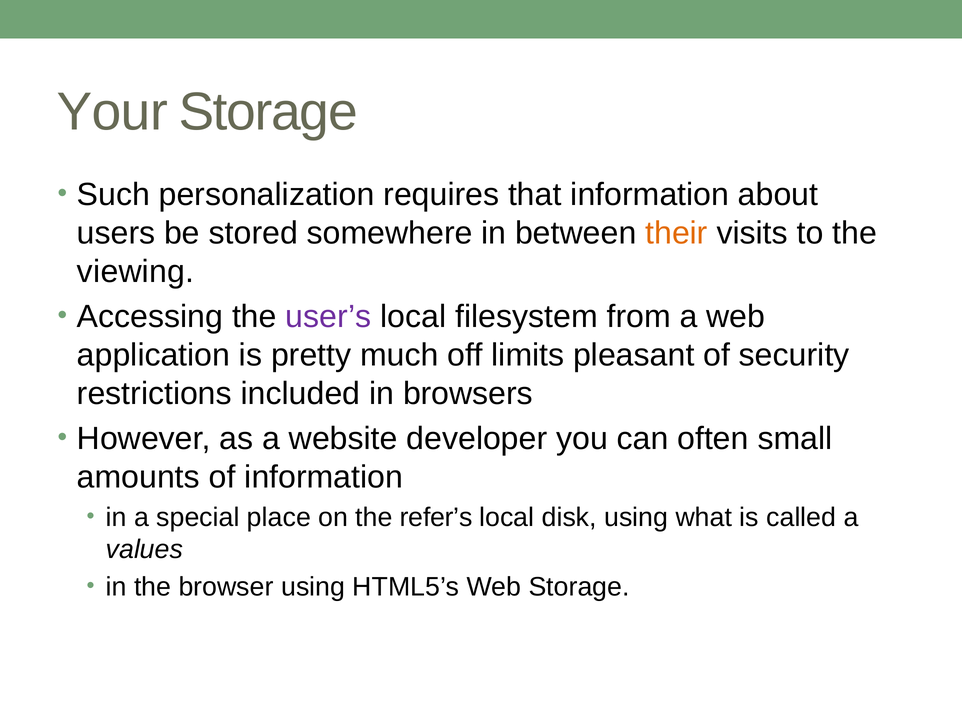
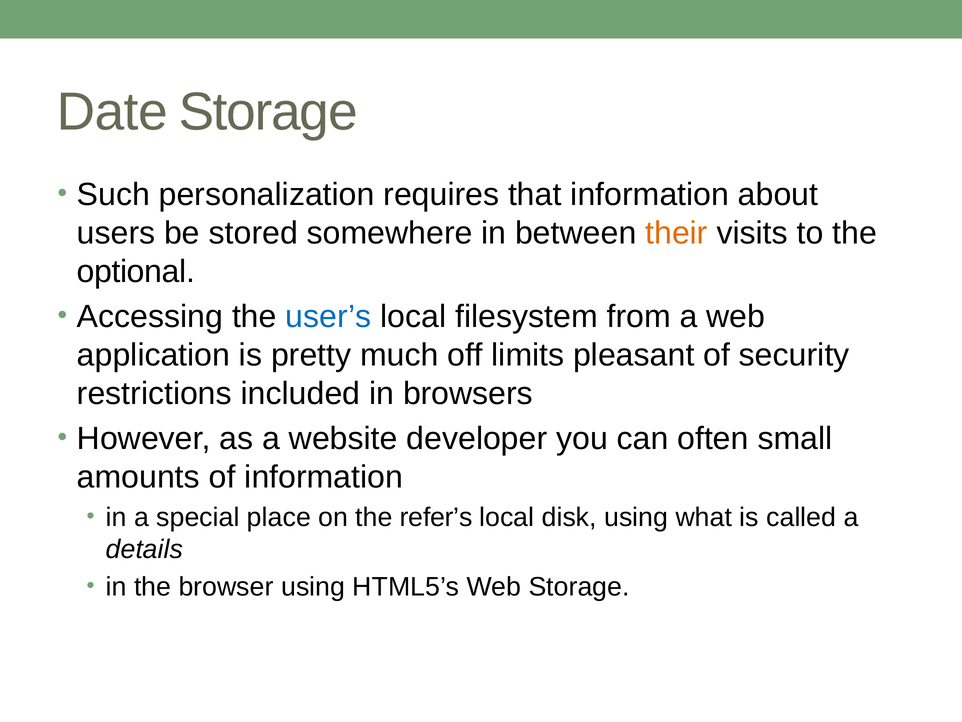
Your: Your -> Date (112, 112)
viewing: viewing -> optional (136, 272)
user’s colour: purple -> blue (328, 316)
values: values -> details (144, 549)
